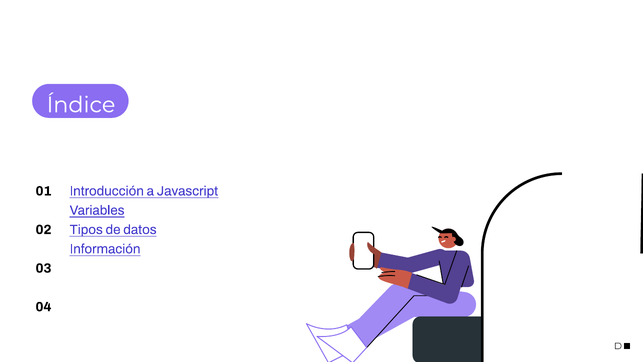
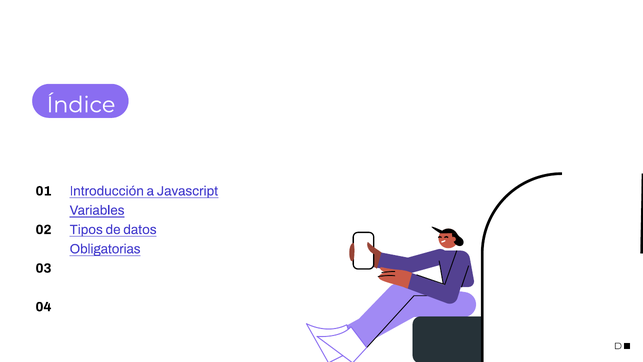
Información: Información -> Obligatorias (105, 249)
